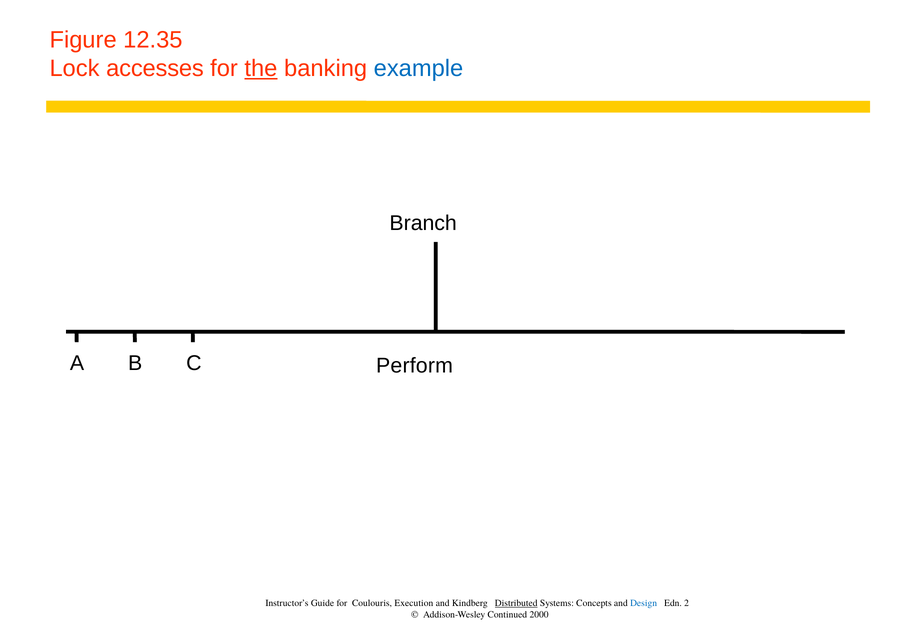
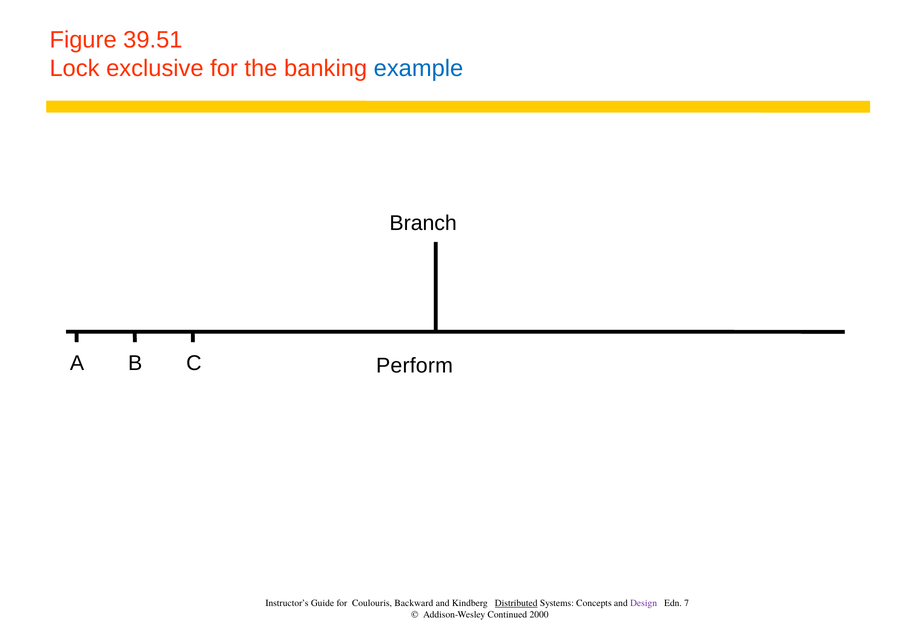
12.35: 12.35 -> 39.51 (153, 40)
accesses: accesses -> exclusive (155, 68)
the underline: present -> none (261, 68)
Execution: Execution -> Backward (414, 603)
Design colour: blue -> purple (644, 603)
2: 2 -> 7 (687, 603)
